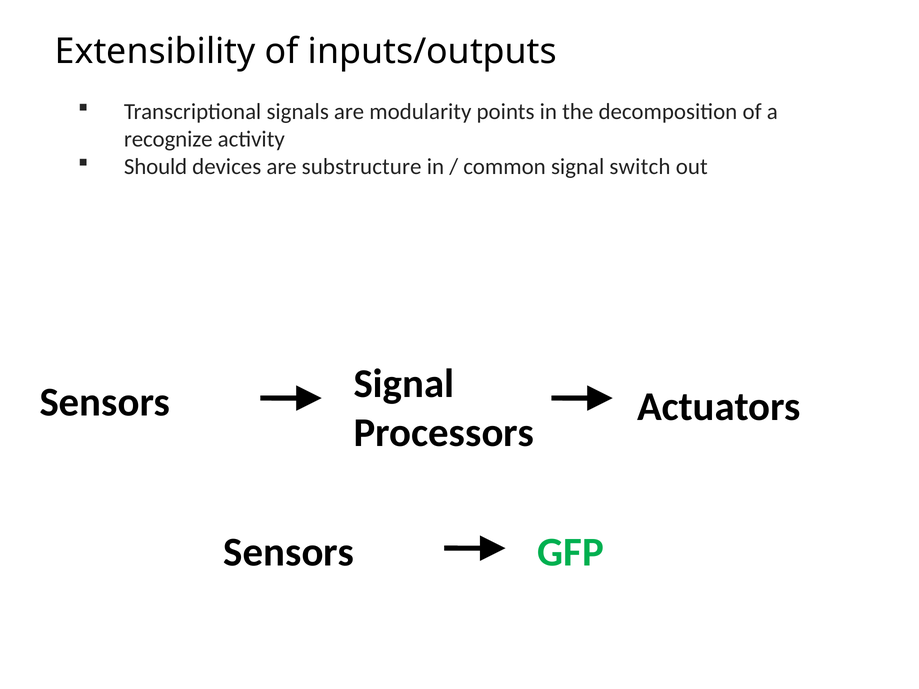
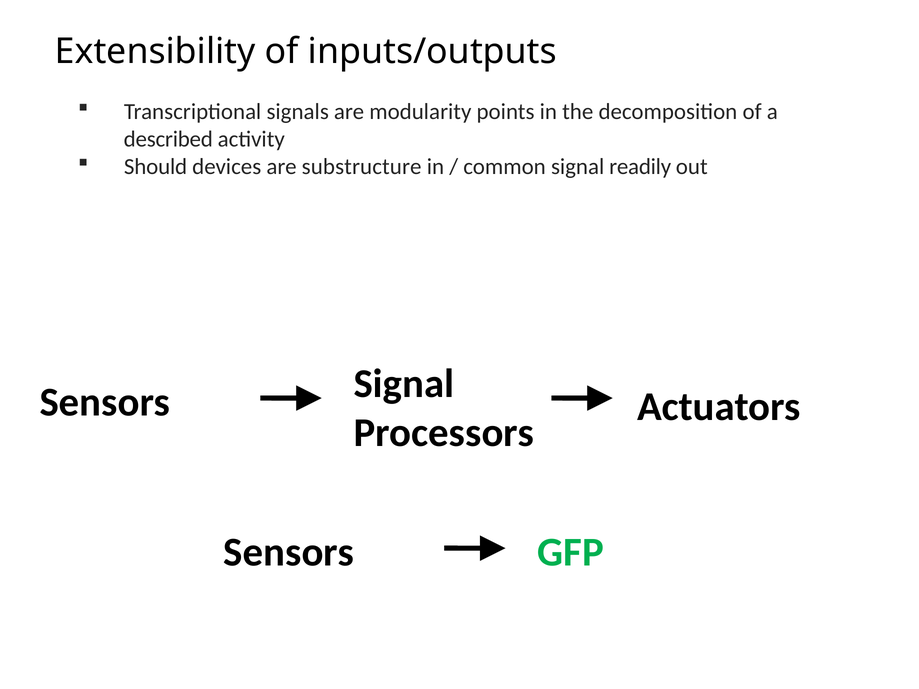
recognize: recognize -> described (168, 139)
switch: switch -> readily (640, 167)
